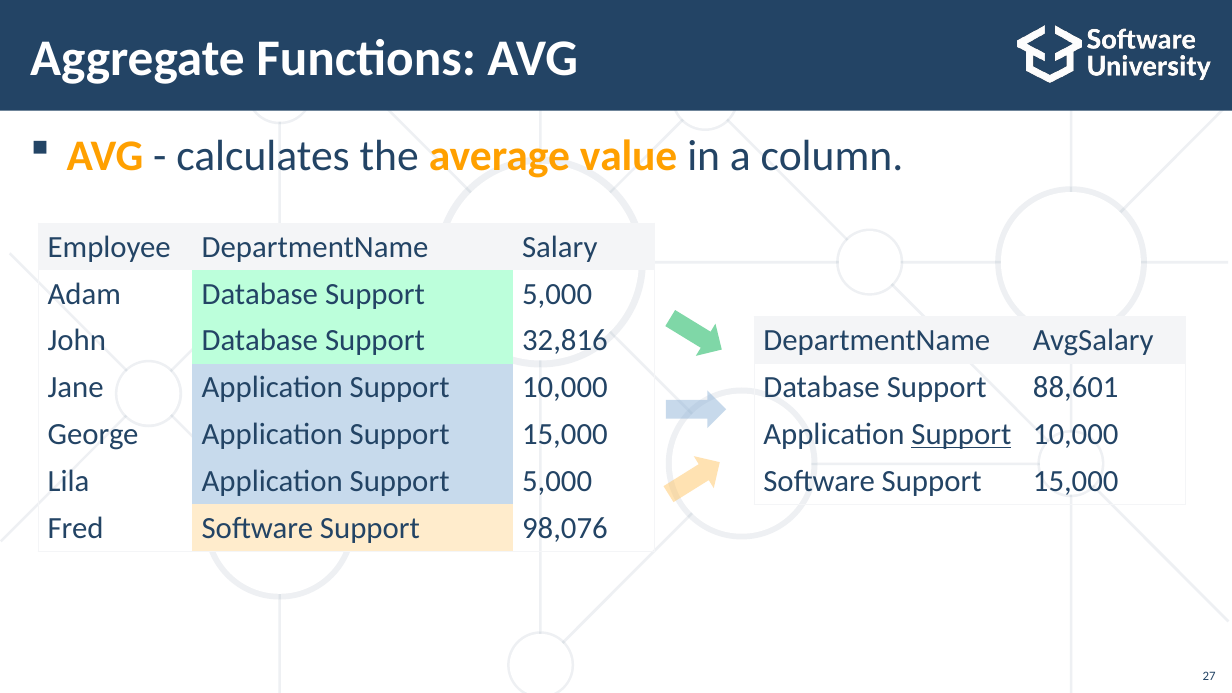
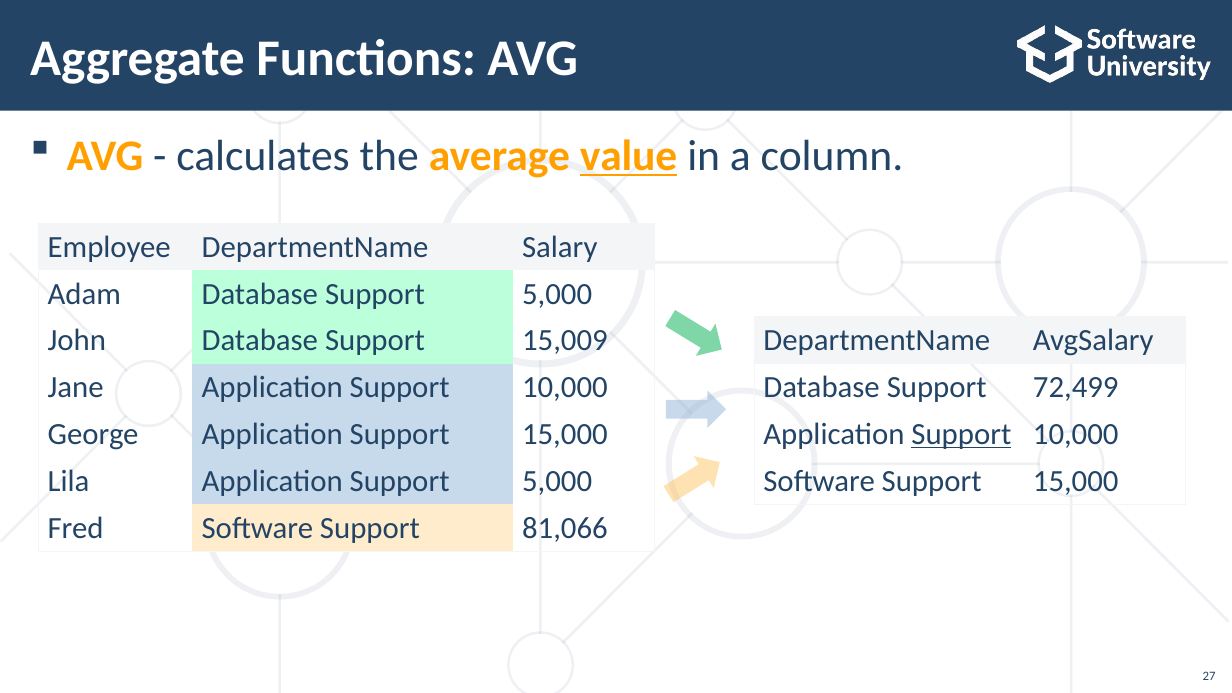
value underline: none -> present (629, 156)
32,816: 32,816 -> 15,009 (565, 341)
88,601: 88,601 -> 72,499 (1076, 387)
98,076: 98,076 -> 81,066 (565, 528)
